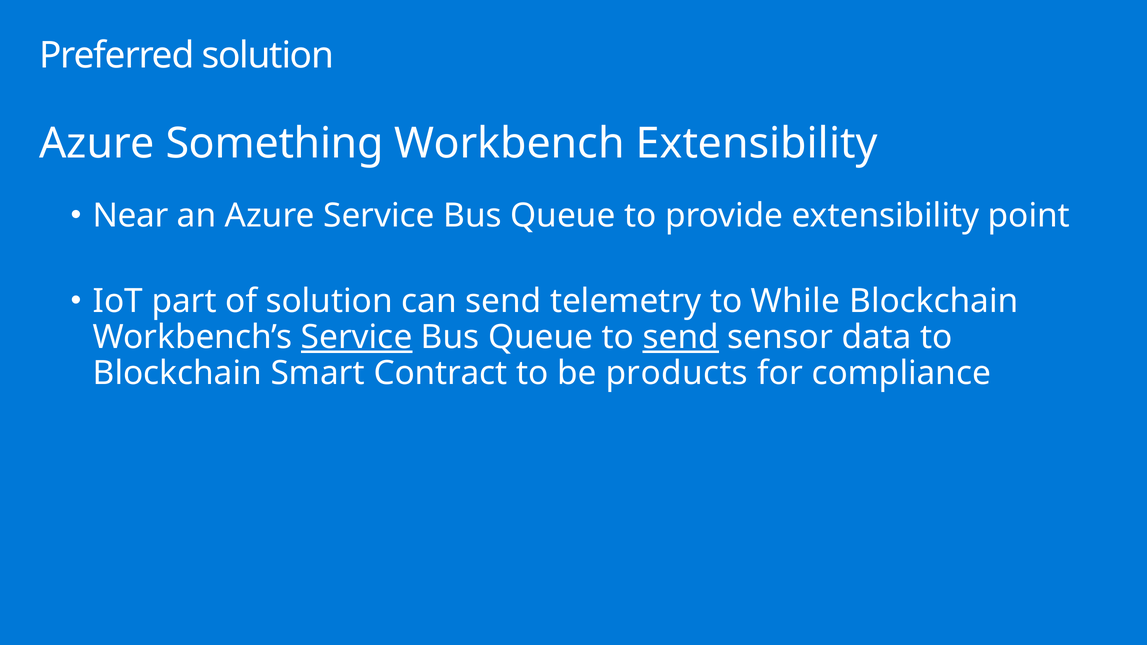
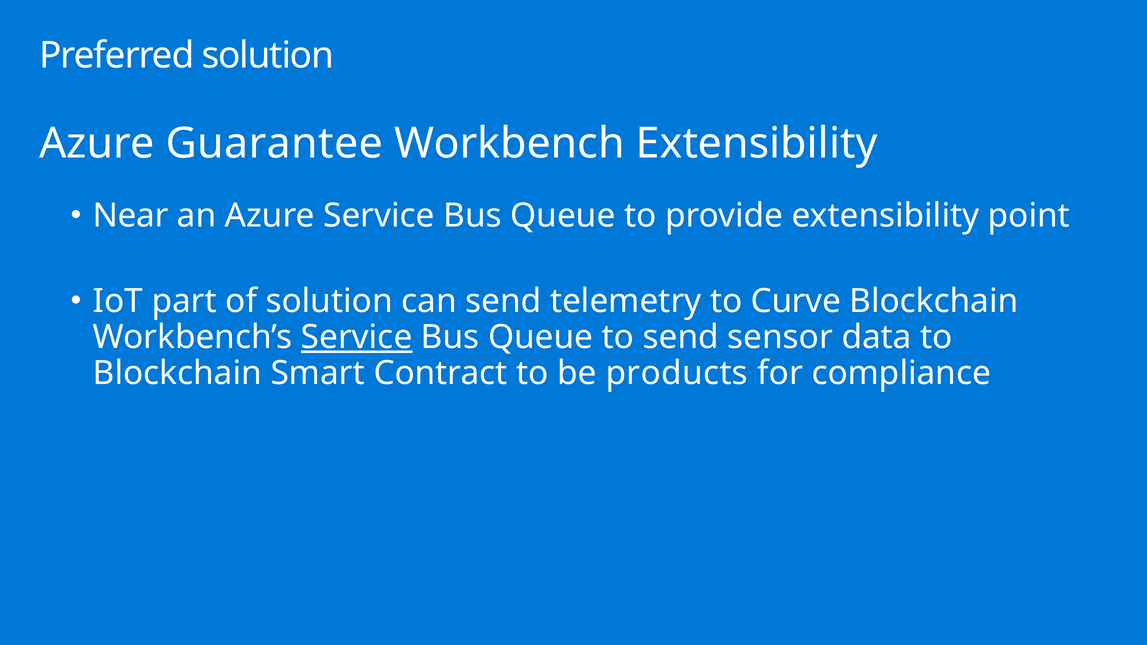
Something: Something -> Guarantee (274, 143)
While: While -> Curve (796, 301)
send underline: present -> none (681, 337)
